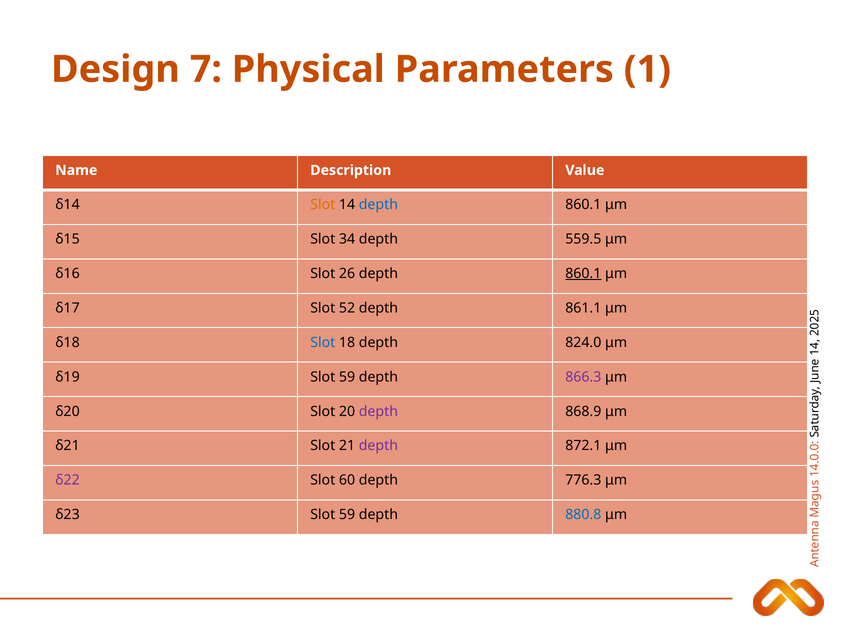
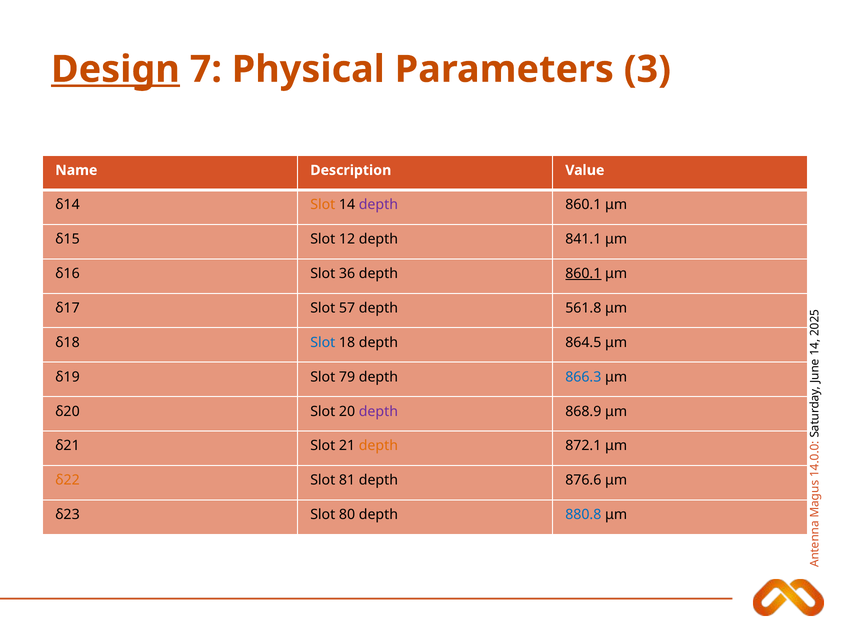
Design underline: none -> present (115, 69)
Parameters 1: 1 -> 3 (647, 69)
depth colour: blue -> purple (378, 205)
34: 34 -> 12 (347, 239)
559.5: 559.5 -> 841.1 (583, 239)
26: 26 -> 36 (347, 274)
52: 52 -> 57 (347, 308)
861.1: 861.1 -> 561.8 (583, 308)
824.0: 824.0 -> 864.5 (583, 343)
δ19 Slot 59: 59 -> 79 (347, 377)
866.3 colour: purple -> blue (583, 377)
depth colour: purple -> orange (378, 446)
δ22 colour: purple -> orange (68, 481)
60: 60 -> 81 (347, 481)
776.3: 776.3 -> 876.6 (583, 481)
δ23 Slot 59: 59 -> 80 (347, 515)
